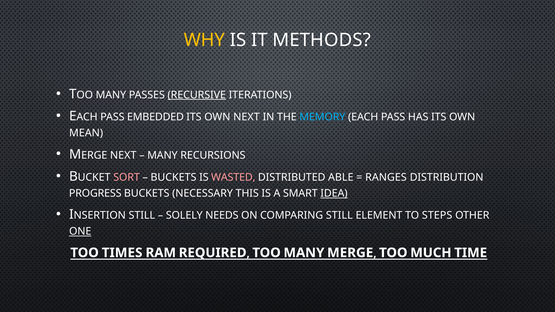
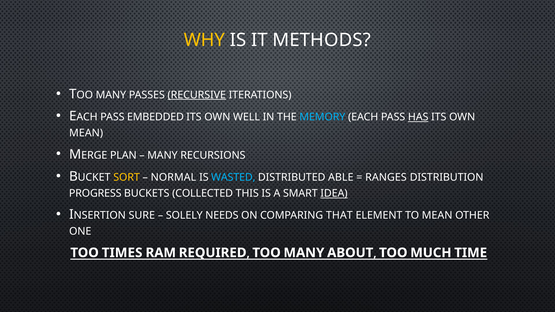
OWN NEXT: NEXT -> WELL (247, 117)
HAS underline: none -> present (418, 117)
NEXT: NEXT -> PLAN (123, 155)
SORT colour: pink -> yellow (127, 177)
BUCKETS: BUCKETS -> NORMAL (173, 177)
WASTED colour: pink -> light blue (233, 177)
NECESSARY: NECESSARY -> COLLECTED (203, 193)
STILL: STILL -> SURE (142, 216)
COMPARING STILL: STILL -> THAT (339, 216)
TO STEPS: STEPS -> MEAN (437, 216)
ONE underline: present -> none (80, 232)
MERGE: MERGE -> ABOUT (350, 253)
